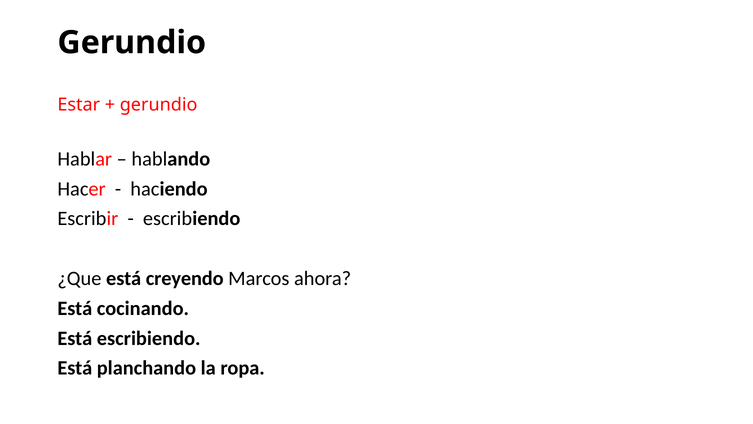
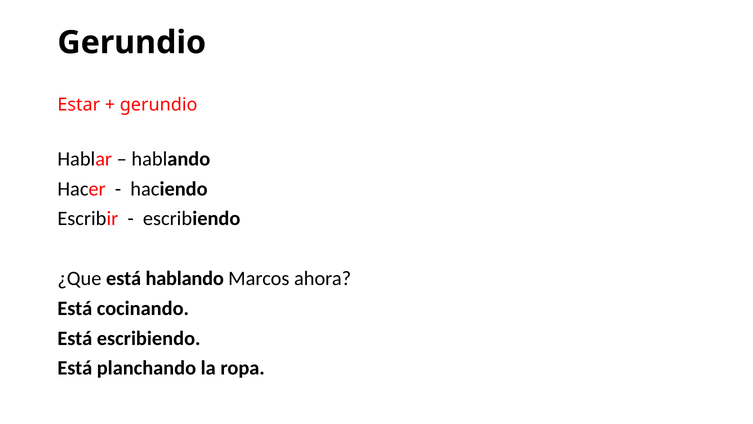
está creyendo: creyendo -> hablando (185, 278)
